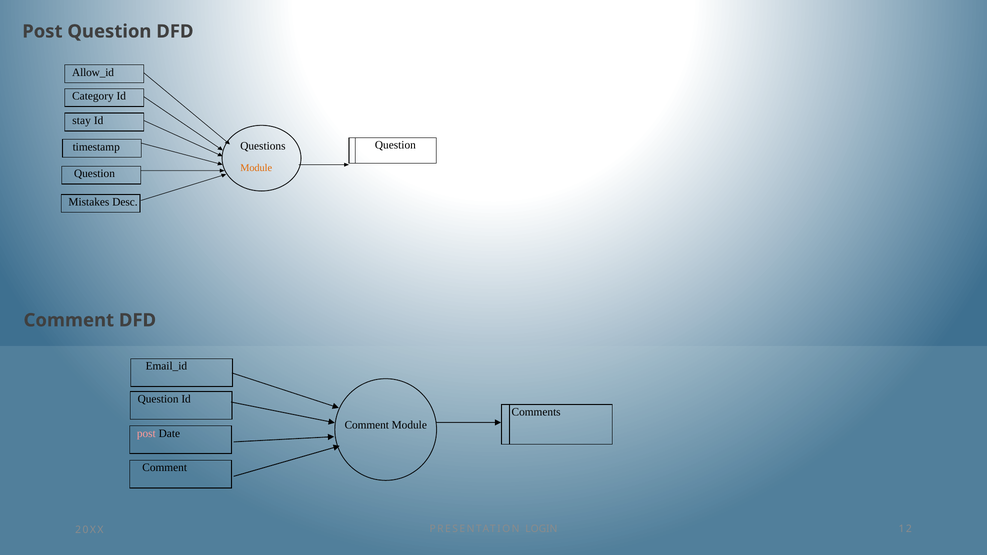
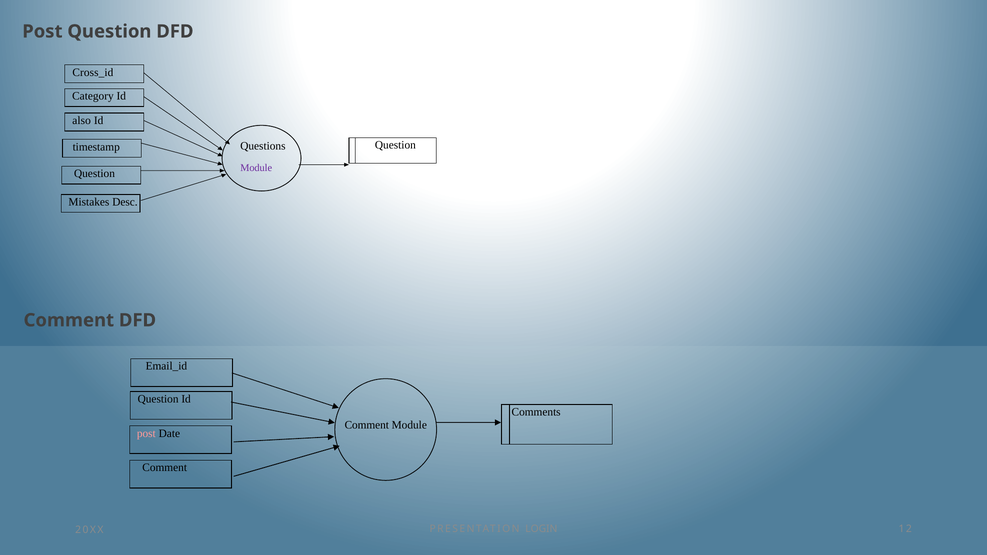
Allow_id: Allow_id -> Cross_id (93, 72)
stay: stay -> also (82, 121)
Module colour: orange -> purple (256, 168)
